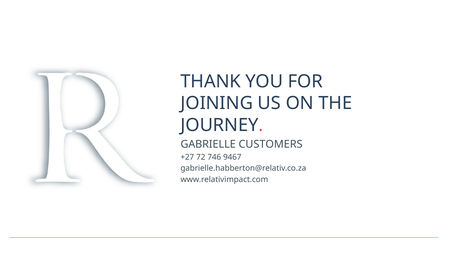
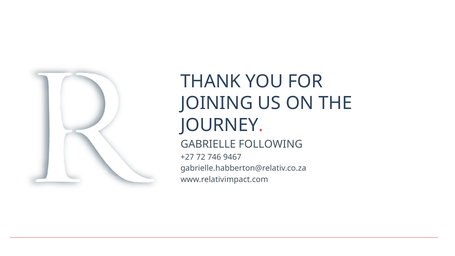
CUSTOMERS: CUSTOMERS -> FOLLOWING (271, 144)
